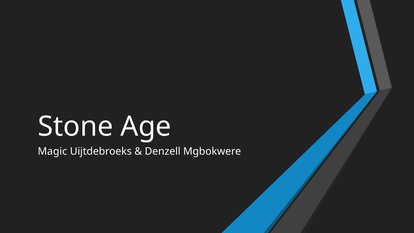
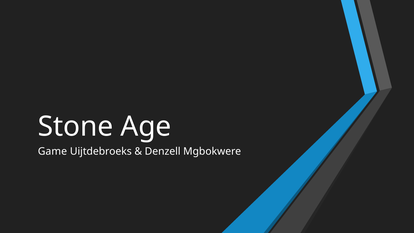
Magic: Magic -> Game (52, 151)
